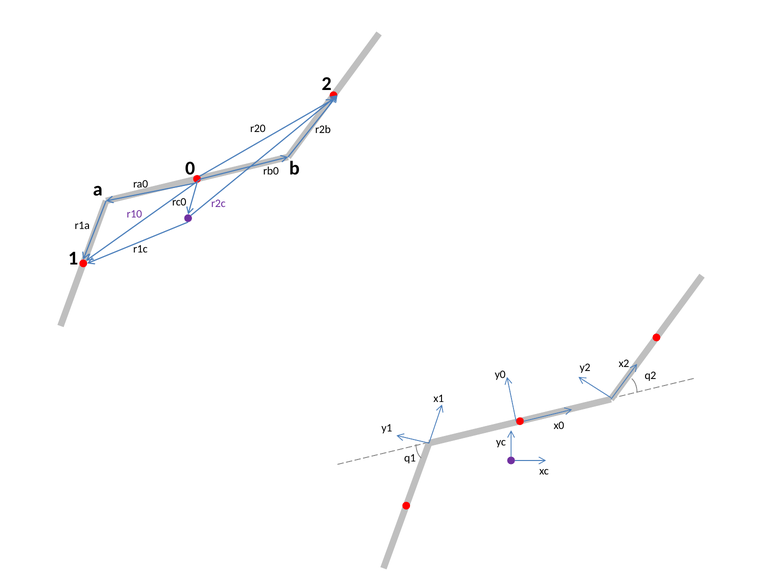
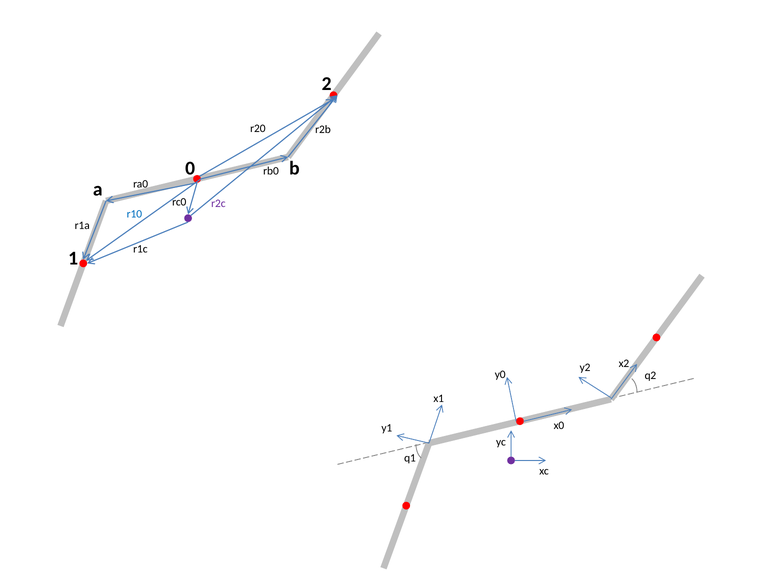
r10 colour: purple -> blue (134, 214)
